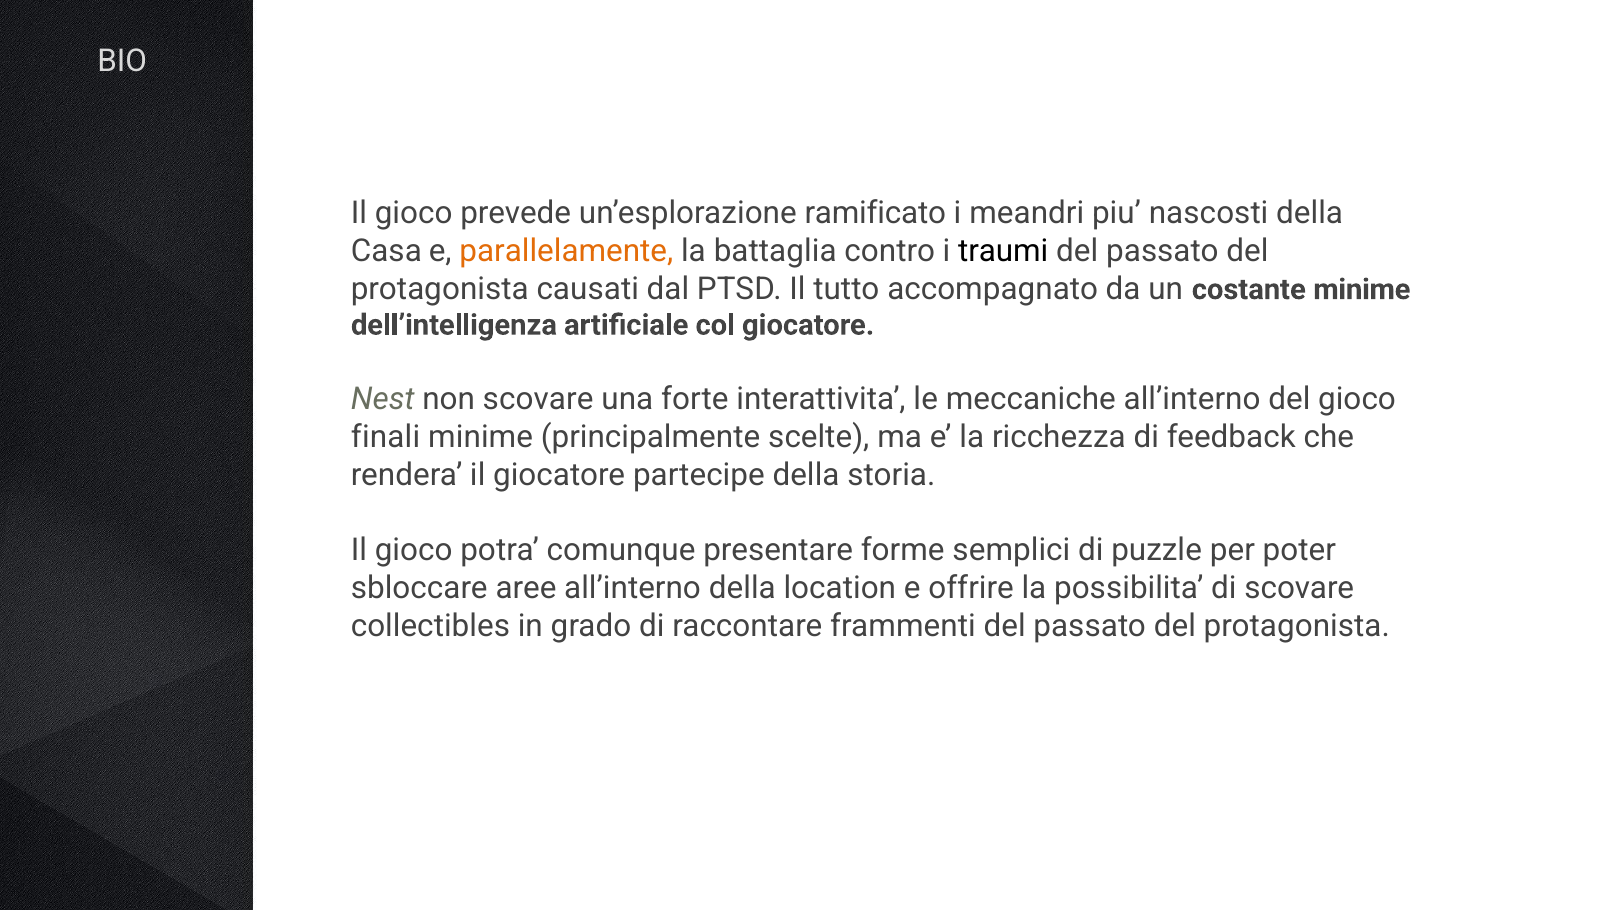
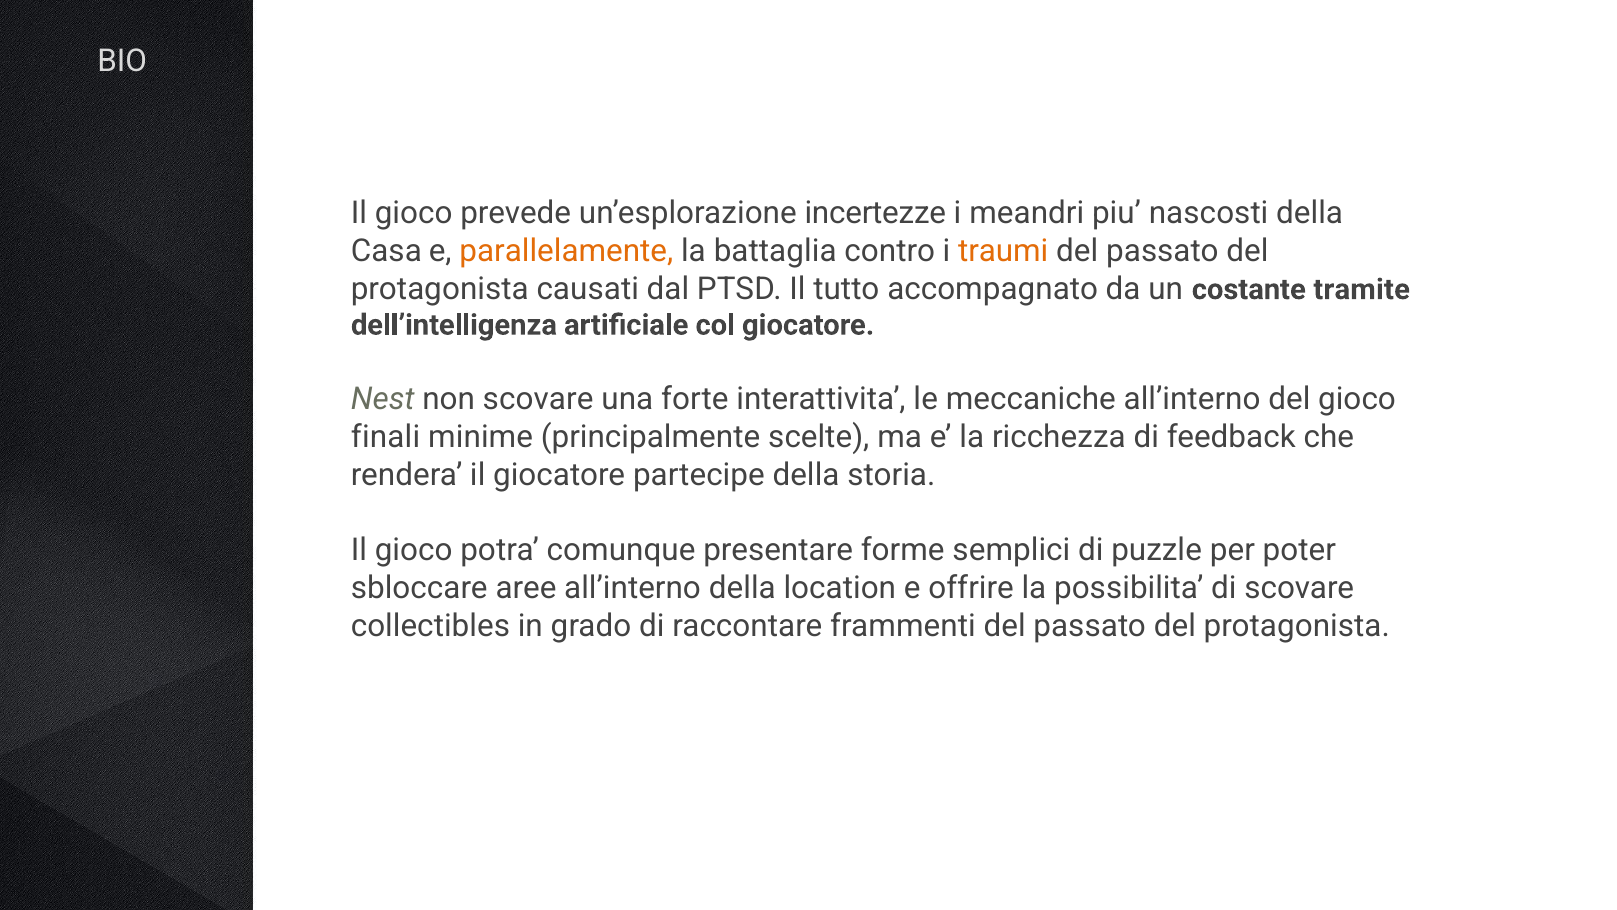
ramificato: ramificato -> incertezze (875, 213)
traumi colour: black -> orange (1003, 251)
costante minime: minime -> tramite (1362, 289)
